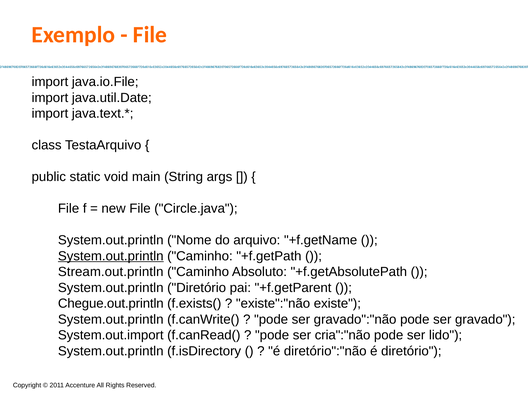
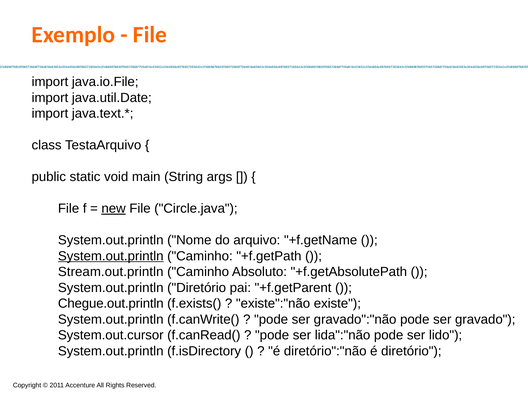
new underline: none -> present (114, 209)
System.out.import: System.out.import -> System.out.cursor (111, 335)
cria":"não: cria":"não -> lida":"não (343, 335)
